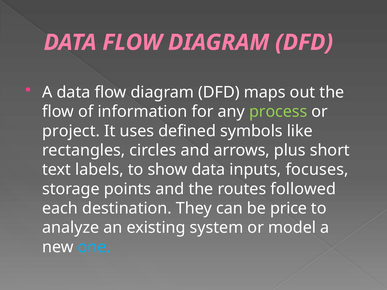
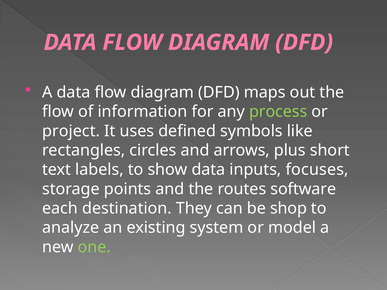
followed: followed -> software (303, 189)
price: price -> shop (289, 208)
one colour: light blue -> light green (94, 247)
